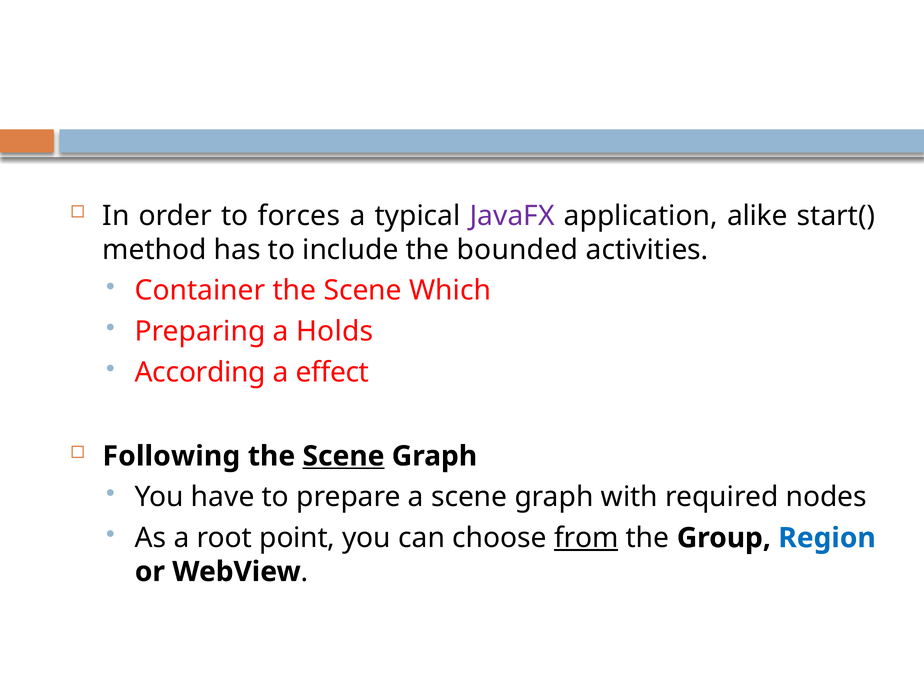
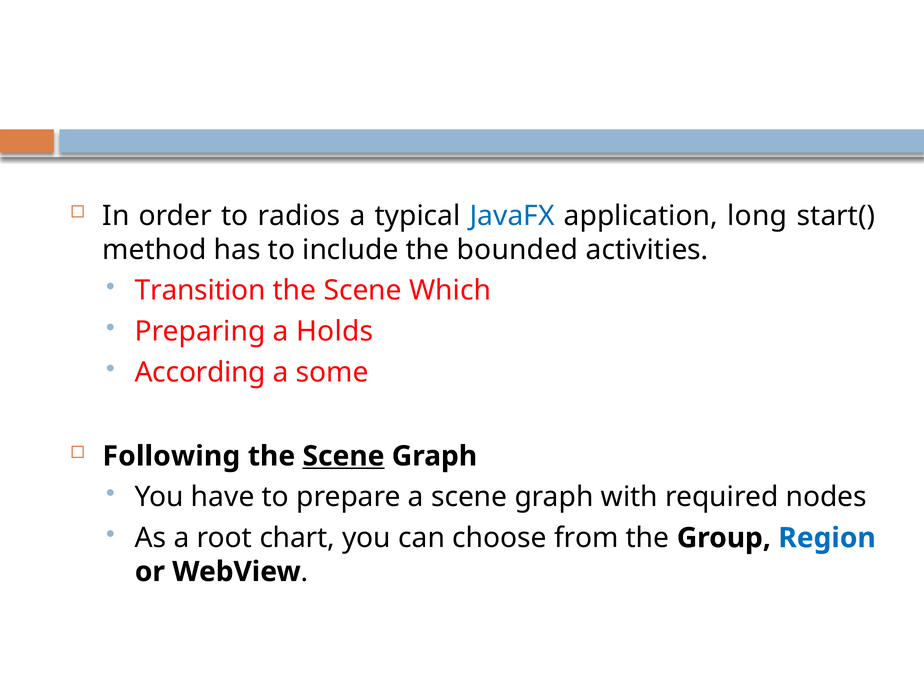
forces: forces -> radios (299, 216)
JavaFX colour: purple -> blue (512, 216)
alike: alike -> long (757, 216)
Container: Container -> Transition (200, 291)
effect: effect -> some (332, 372)
point: point -> chart (297, 538)
from underline: present -> none (586, 538)
